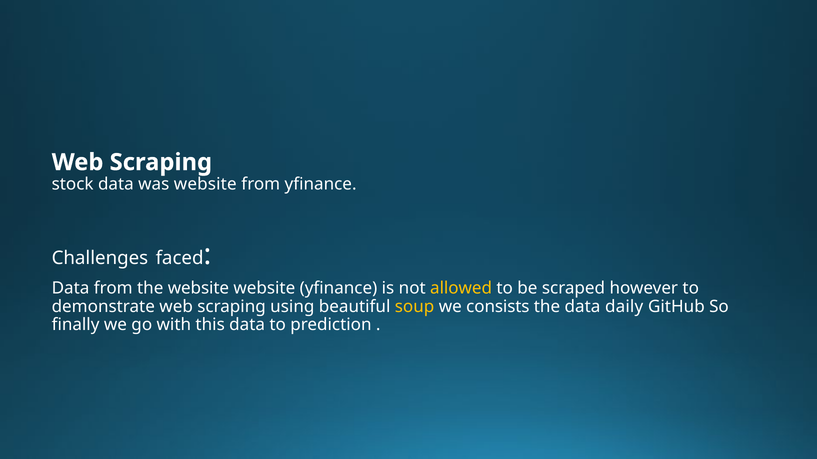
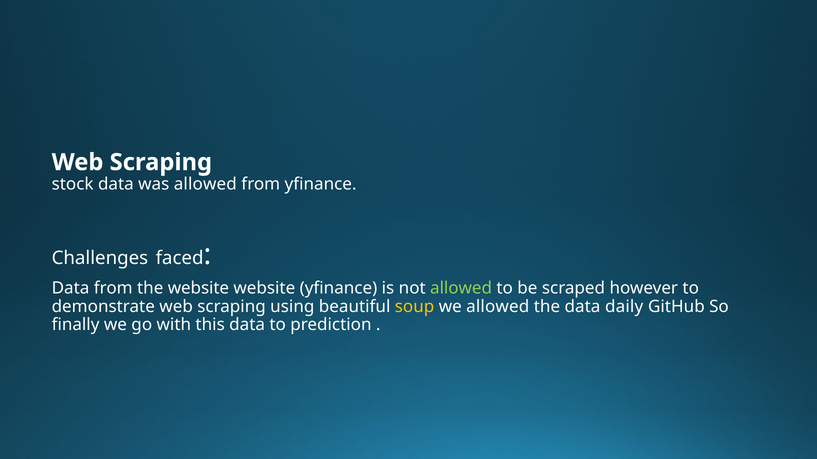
was website: website -> allowed (205, 185)
allowed colour: yellow -> light green (461, 288)
we consists: consists -> allowed (498, 307)
